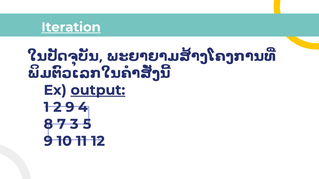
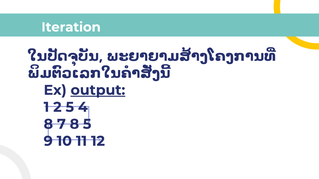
Iteration underline: present -> none (71, 27)
2 9: 9 -> 5 (70, 107)
7 3: 3 -> 8 (74, 124)
